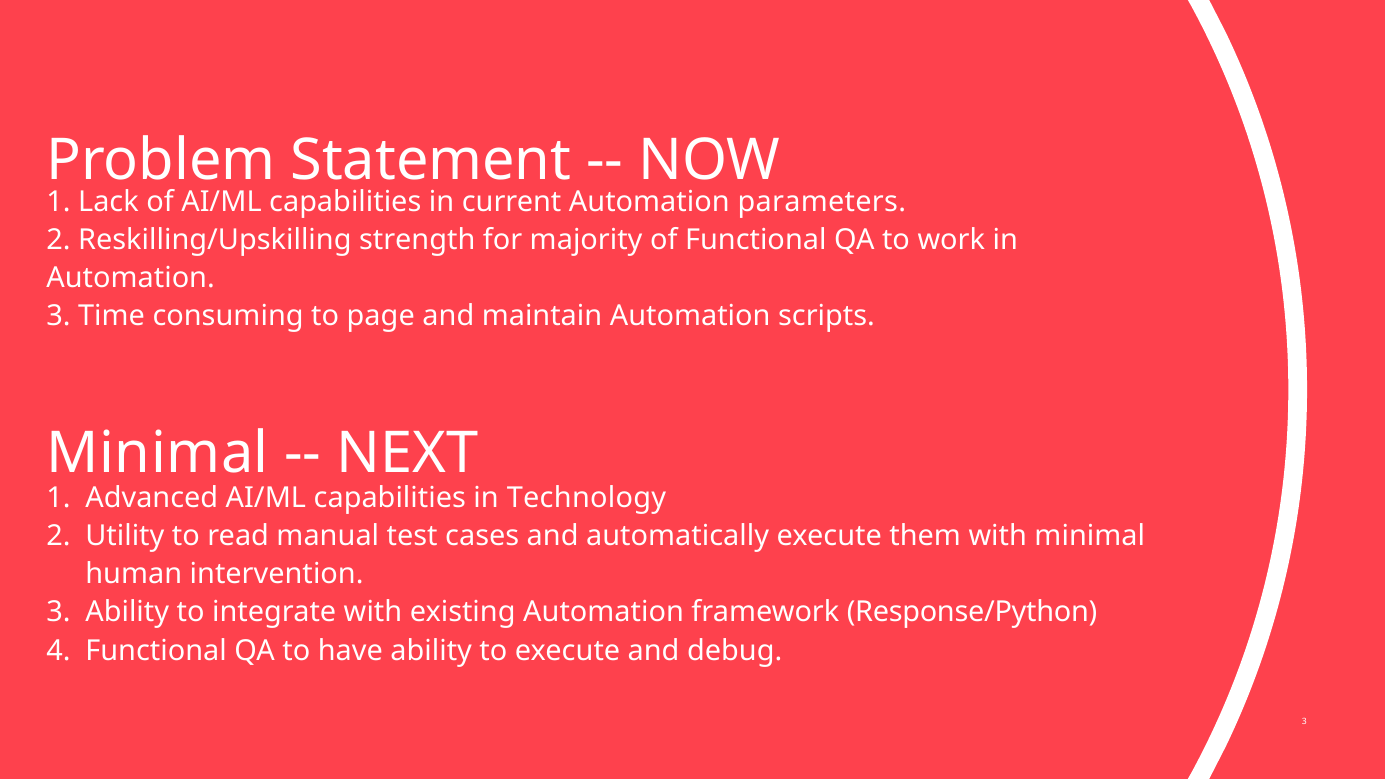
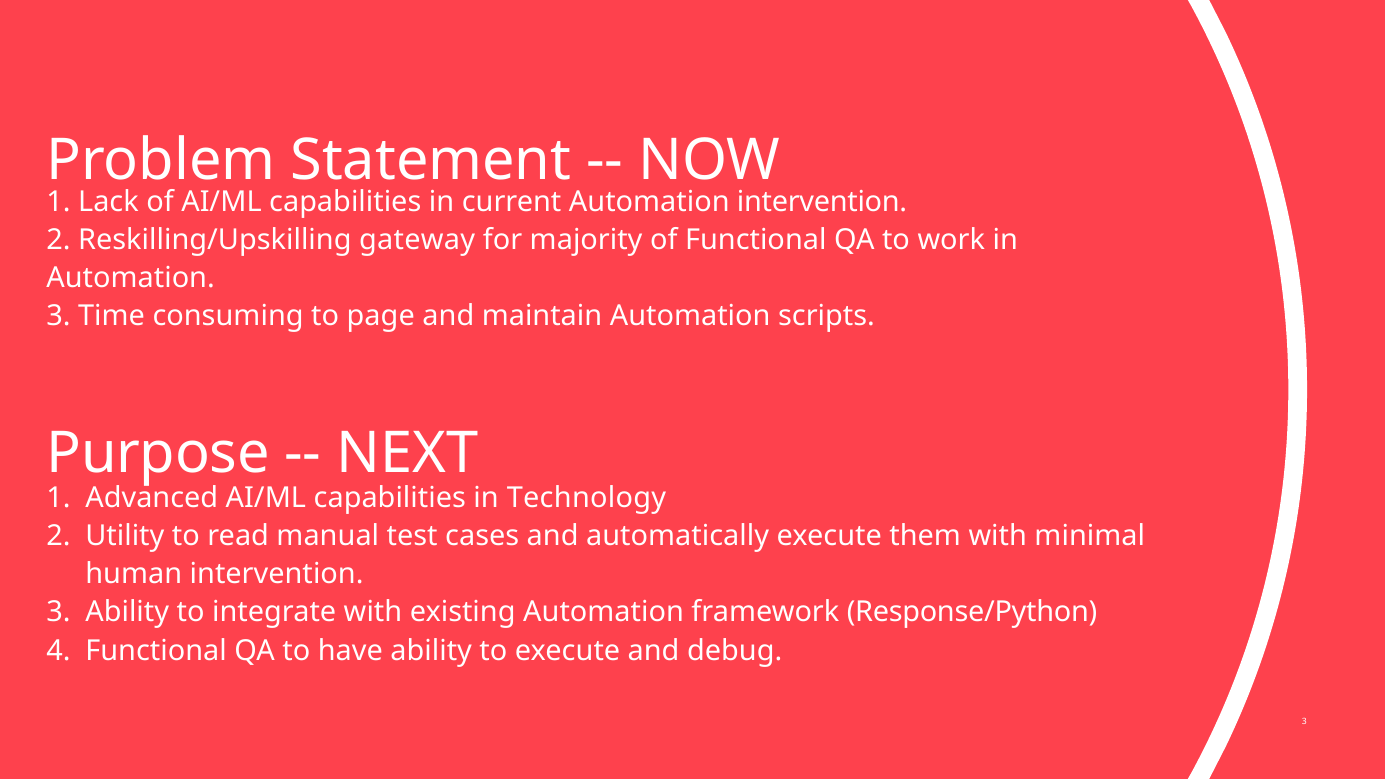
Automation parameters: parameters -> intervention (822, 202)
strength: strength -> gateway (417, 240)
Minimal: Minimal -> Purpose (158, 453)
